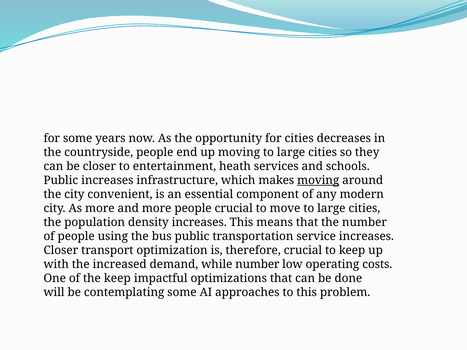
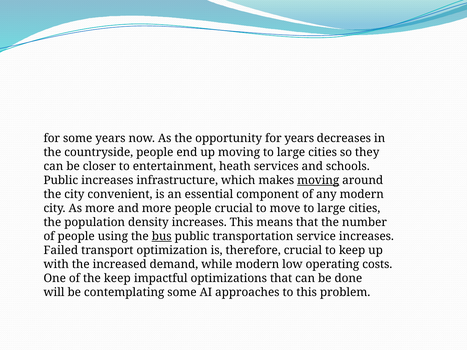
for cities: cities -> years (299, 139)
bus underline: none -> present (162, 237)
Closer: Closer -> Failed (61, 251)
while number: number -> modern (257, 265)
